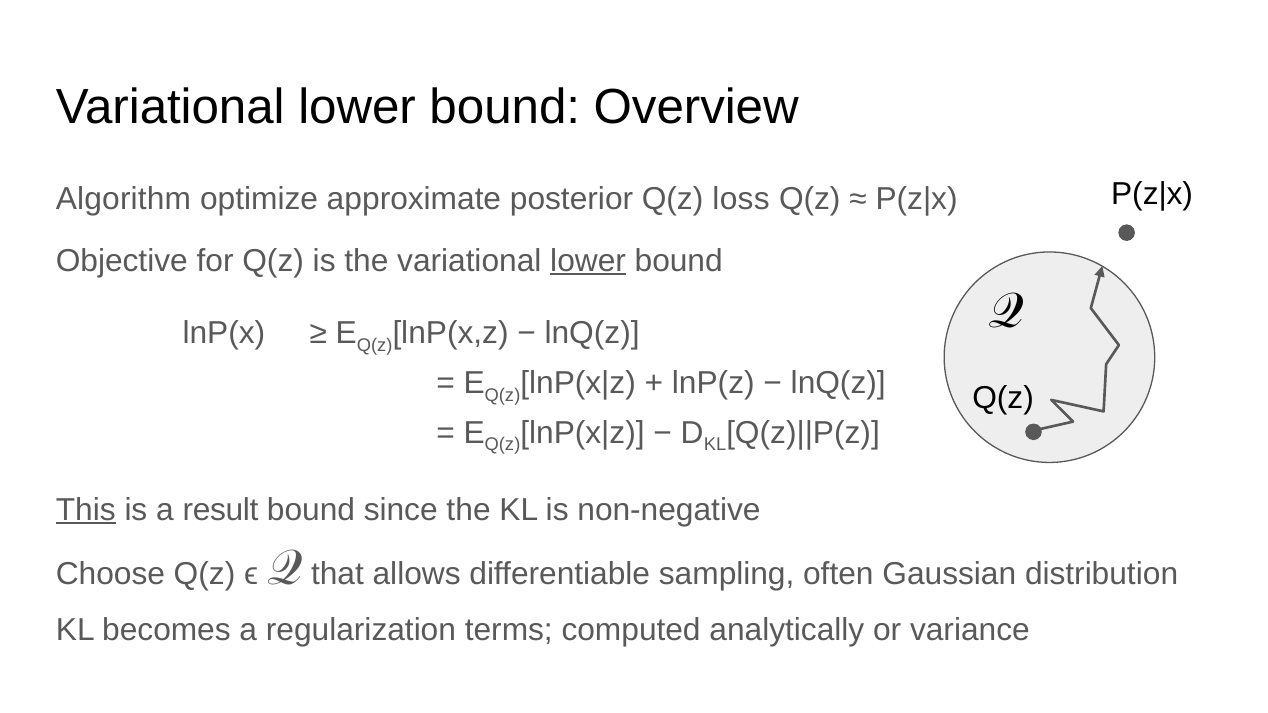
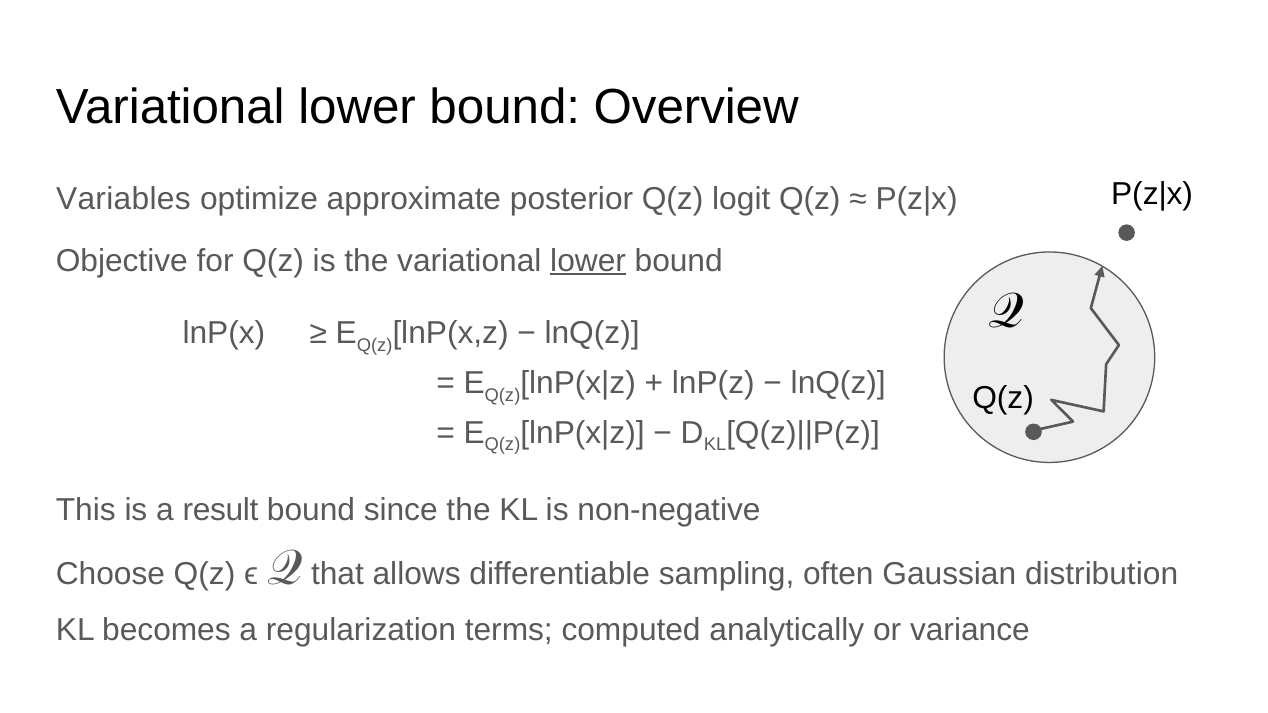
Algorithm: Algorithm -> Variables (123, 199)
loss: loss -> logit (741, 199)
This underline: present -> none (86, 510)
